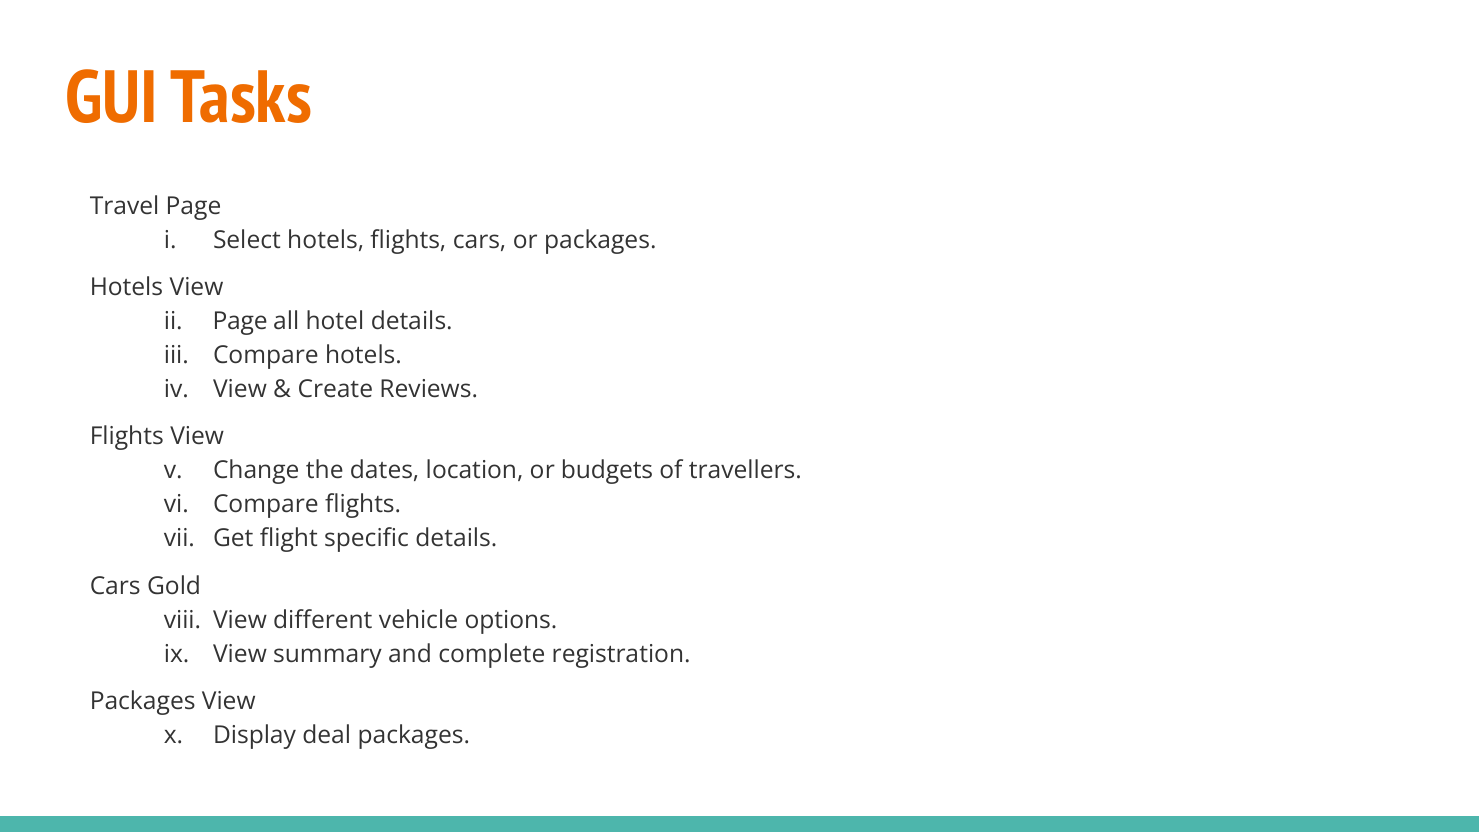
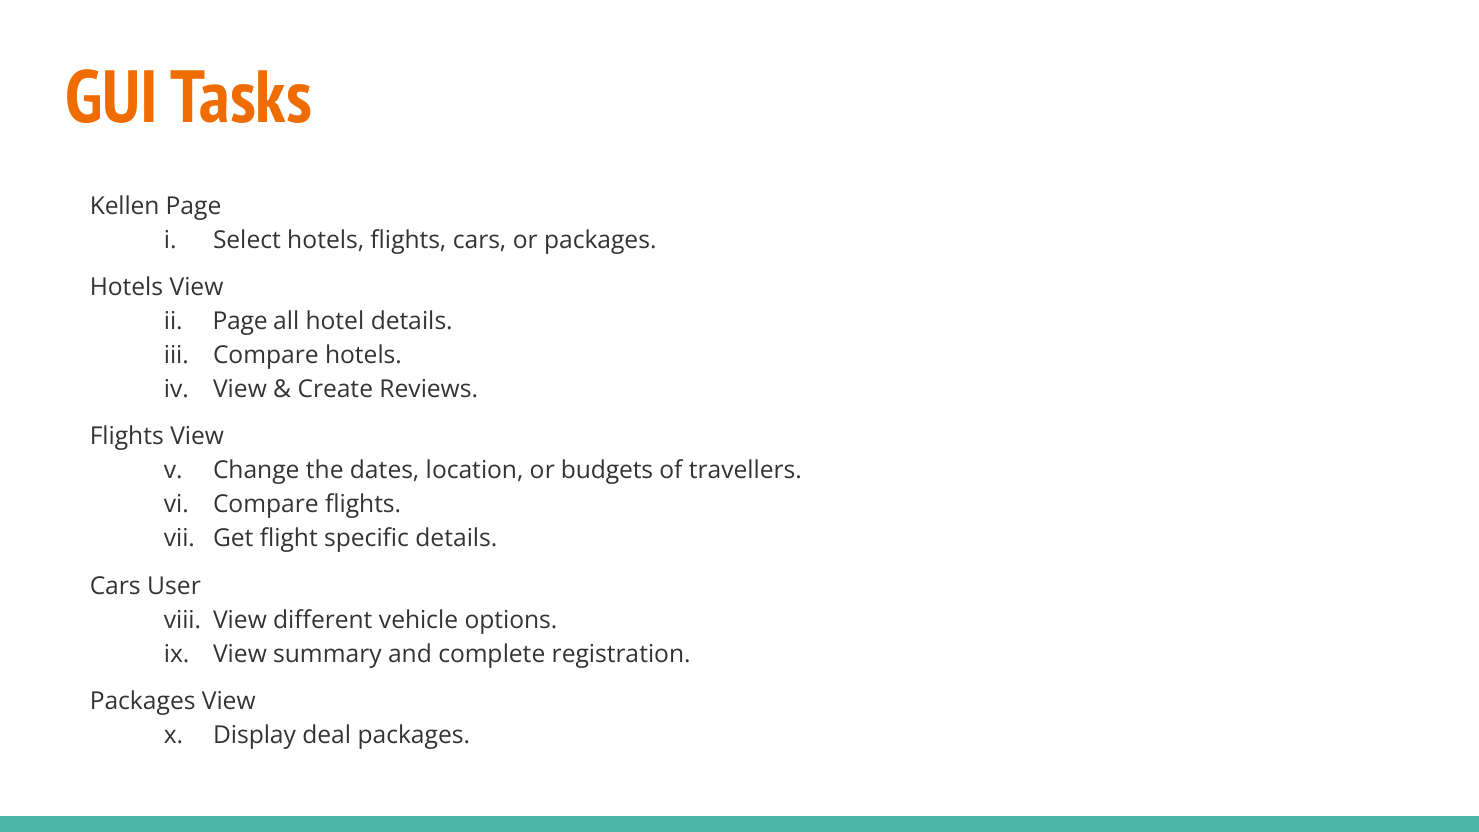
Travel: Travel -> Kellen (125, 206)
Gold: Gold -> User (174, 586)
